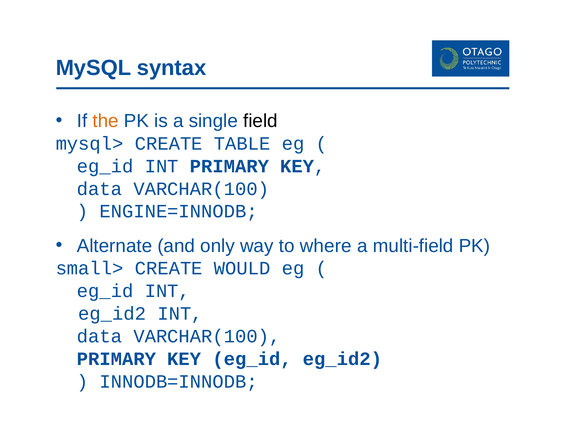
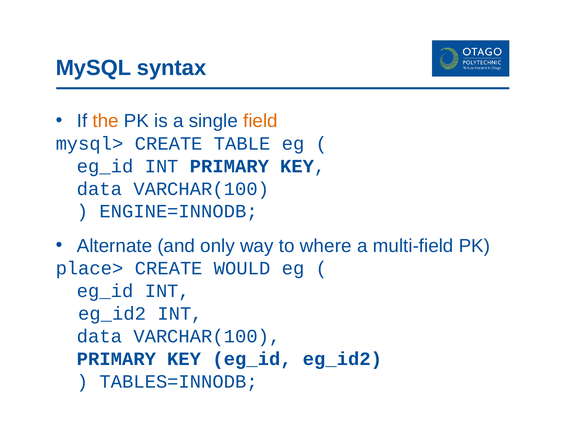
field colour: black -> orange (260, 121)
small>: small> -> place> (90, 268)
INNODB=INNODB: INNODB=INNODB -> TABLES=INNODB (179, 381)
